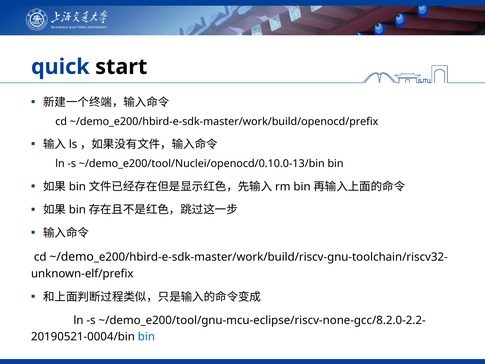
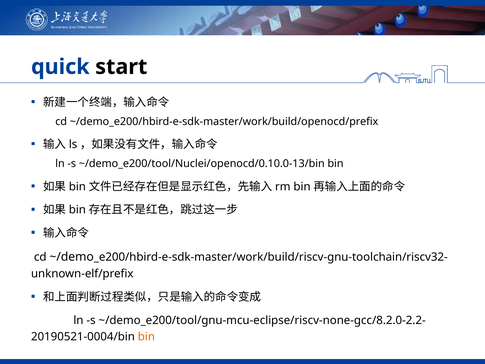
bin colour: blue -> orange (146, 337)
